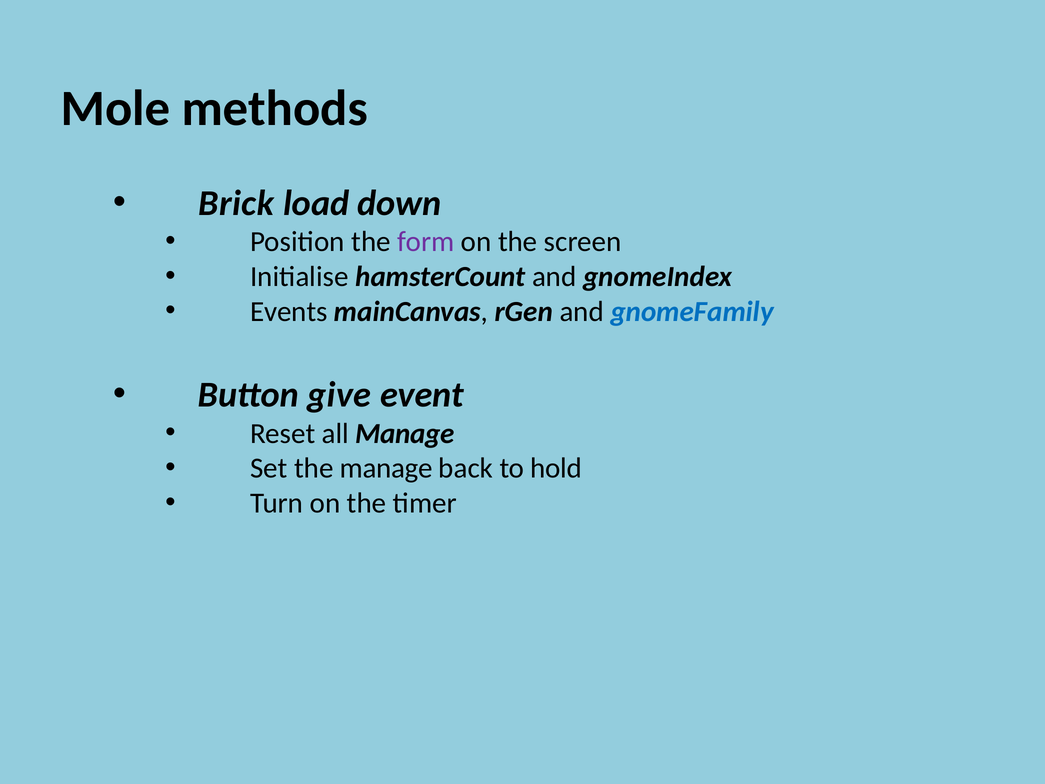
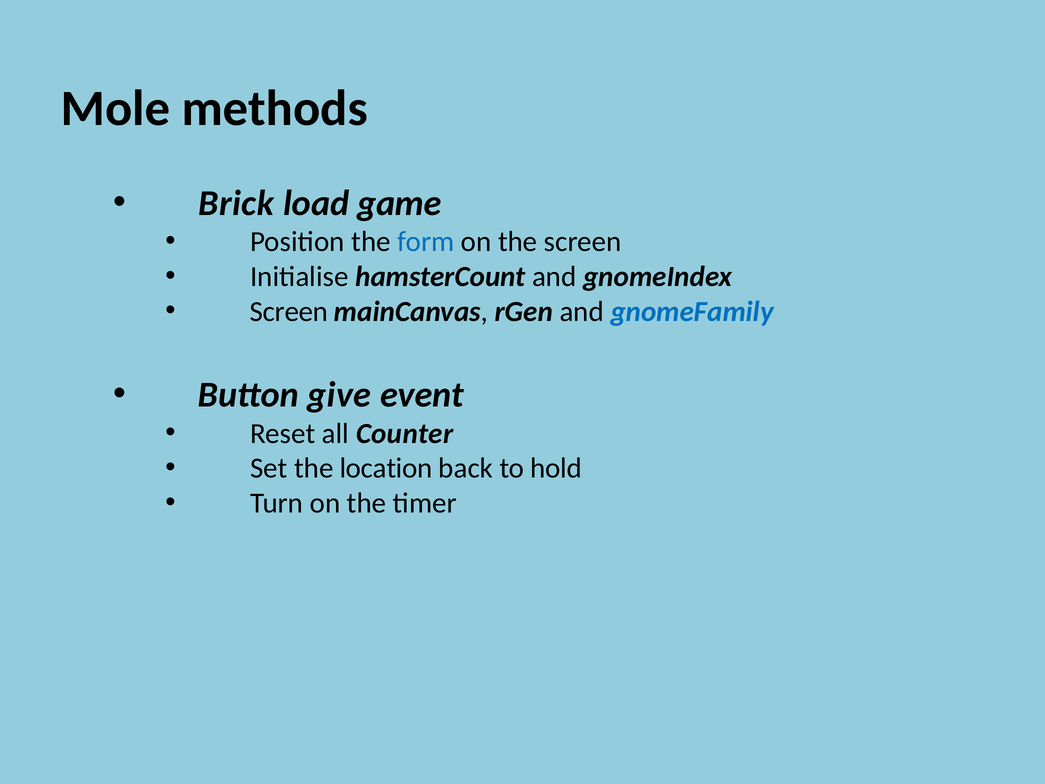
down: down -> game (399, 203)
form colour: purple -> blue (426, 242)
Events: Events -> Screen (289, 311)
all Manage: Manage -> Counter (405, 433)
the manage: manage -> location (386, 468)
